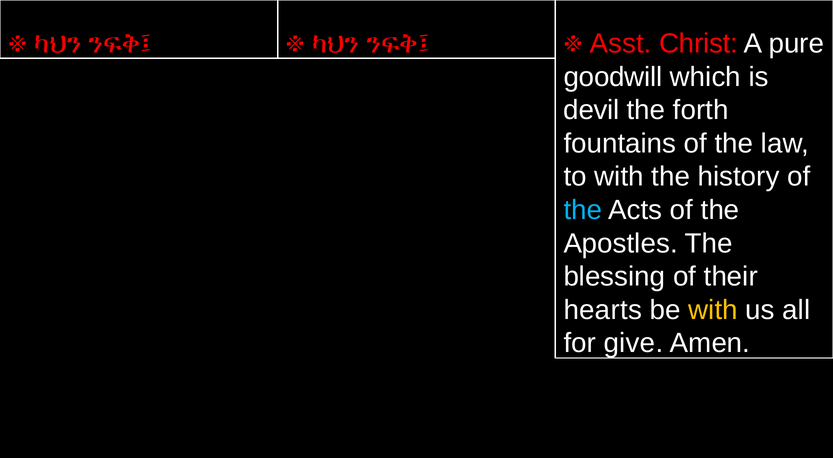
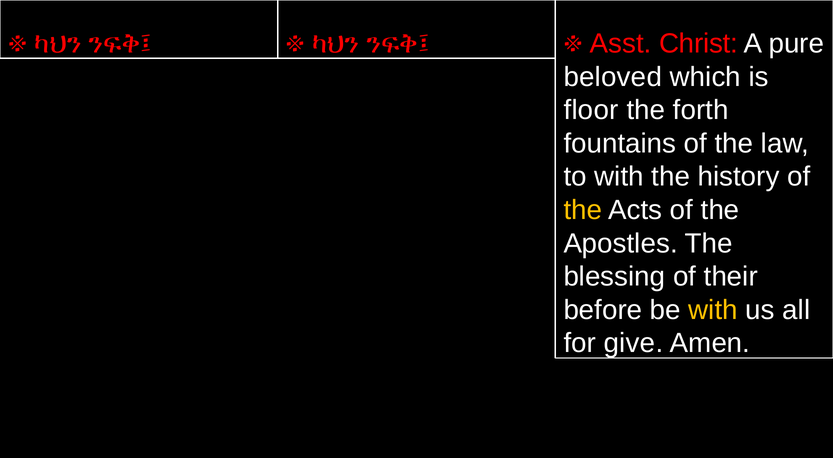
goodwill: goodwill -> beloved (613, 77)
devil: devil -> floor (591, 110)
the colour: light blue -> yellow (583, 210)
hearts: hearts -> before (603, 310)
